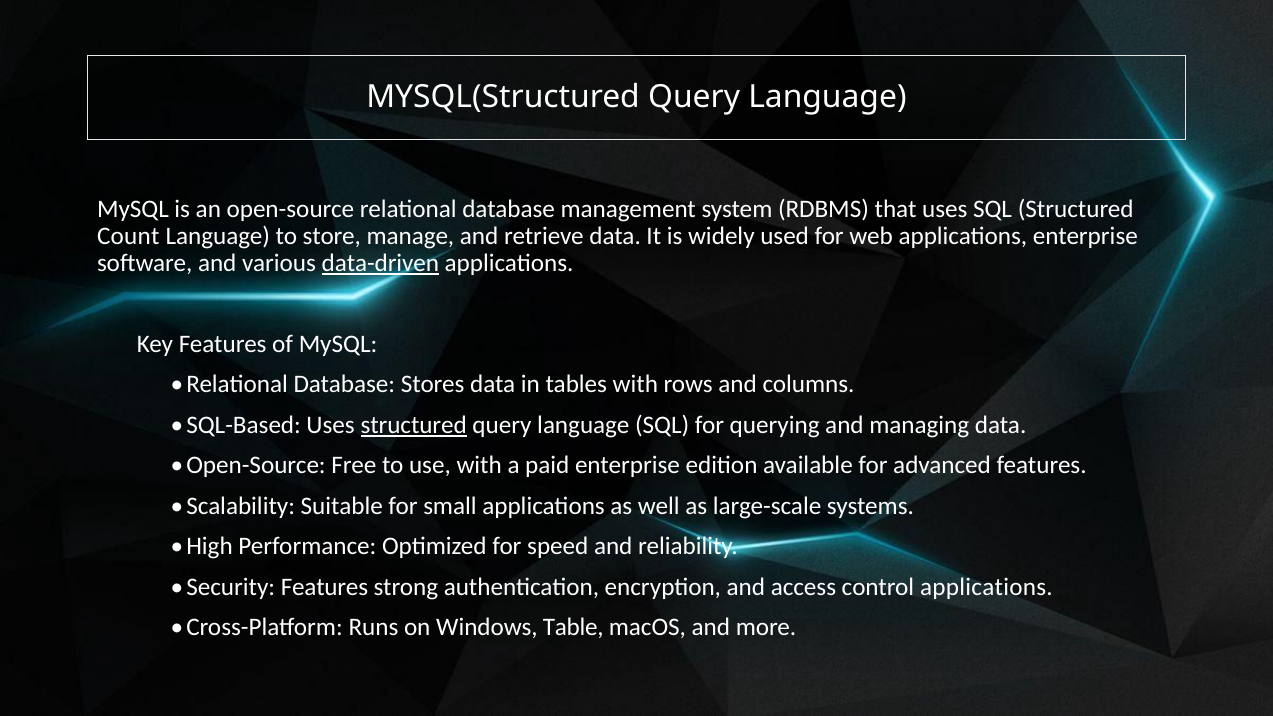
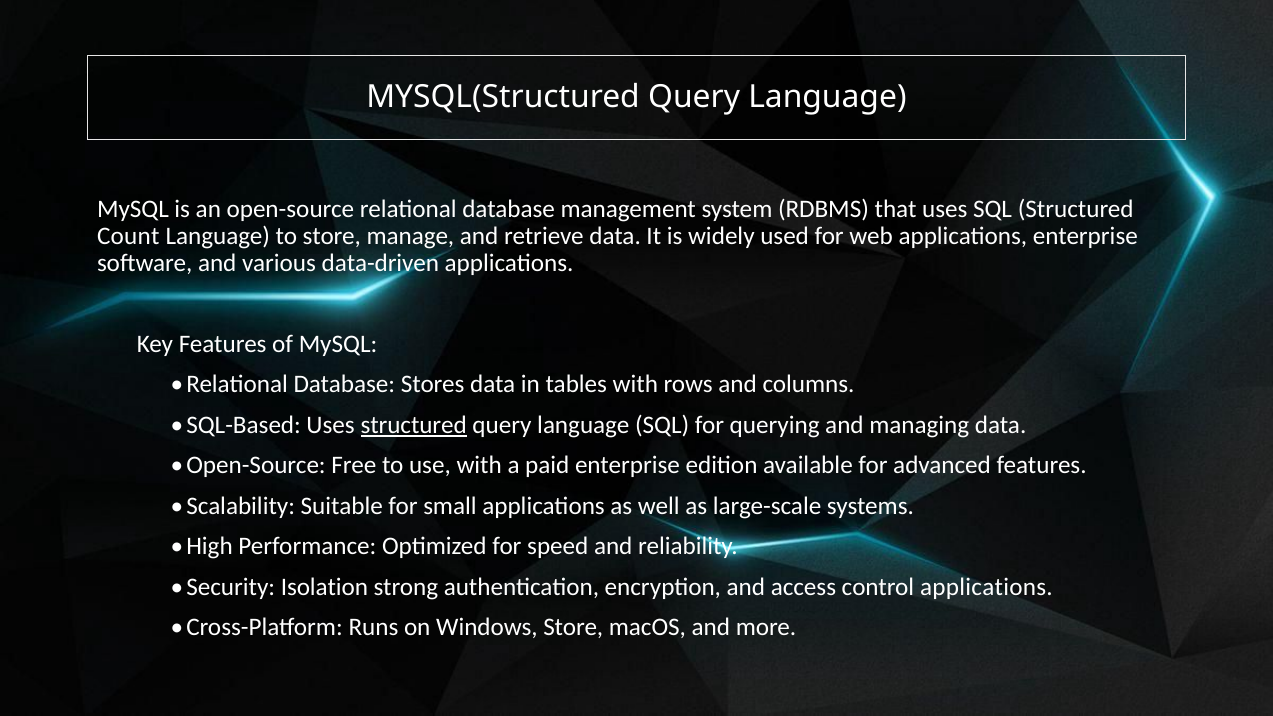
data-driven underline: present -> none (380, 263)
Security Features: Features -> Isolation (324, 587)
Windows Table: Table -> Store (573, 628)
